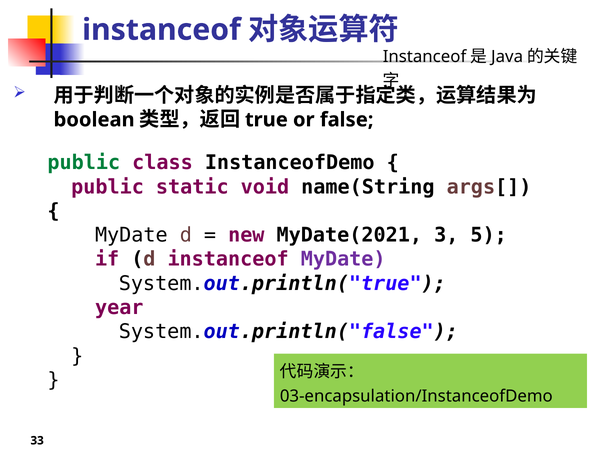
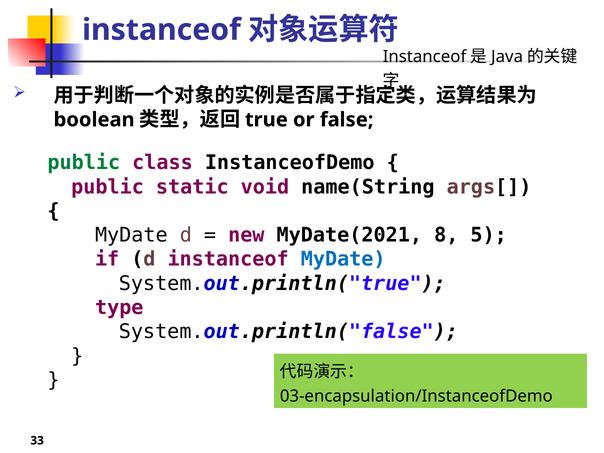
3: 3 -> 8 (446, 235)
MyDate colour: purple -> blue (343, 259)
year: year -> type (119, 308)
